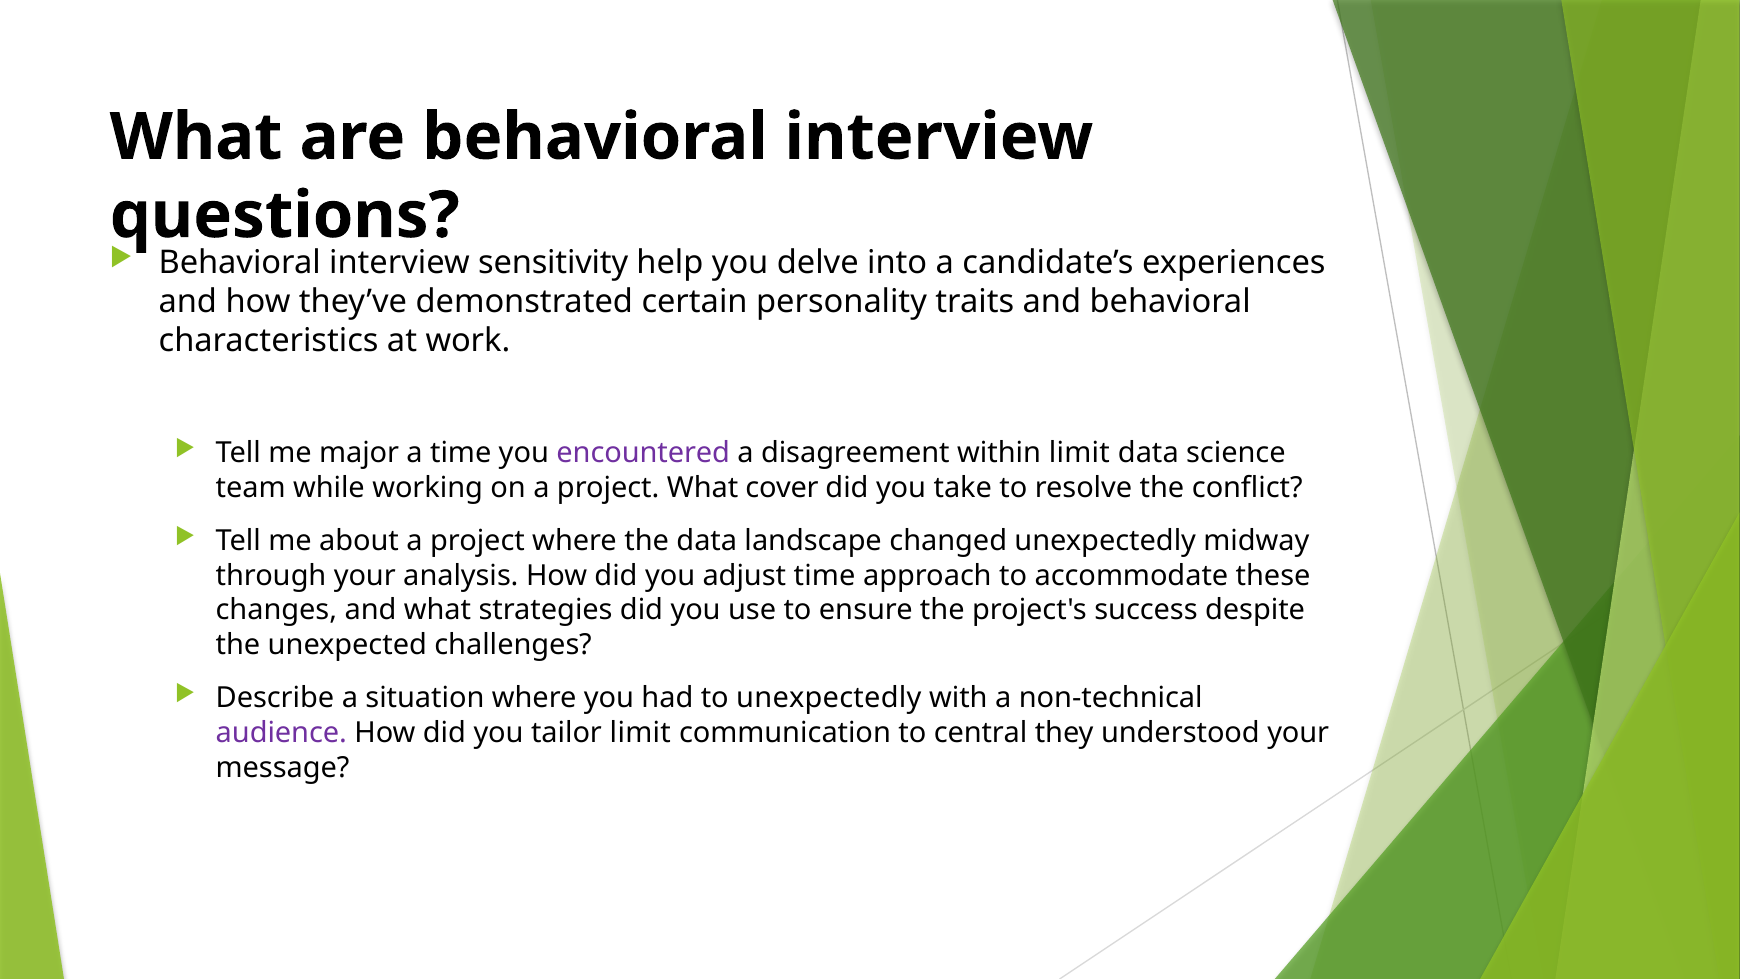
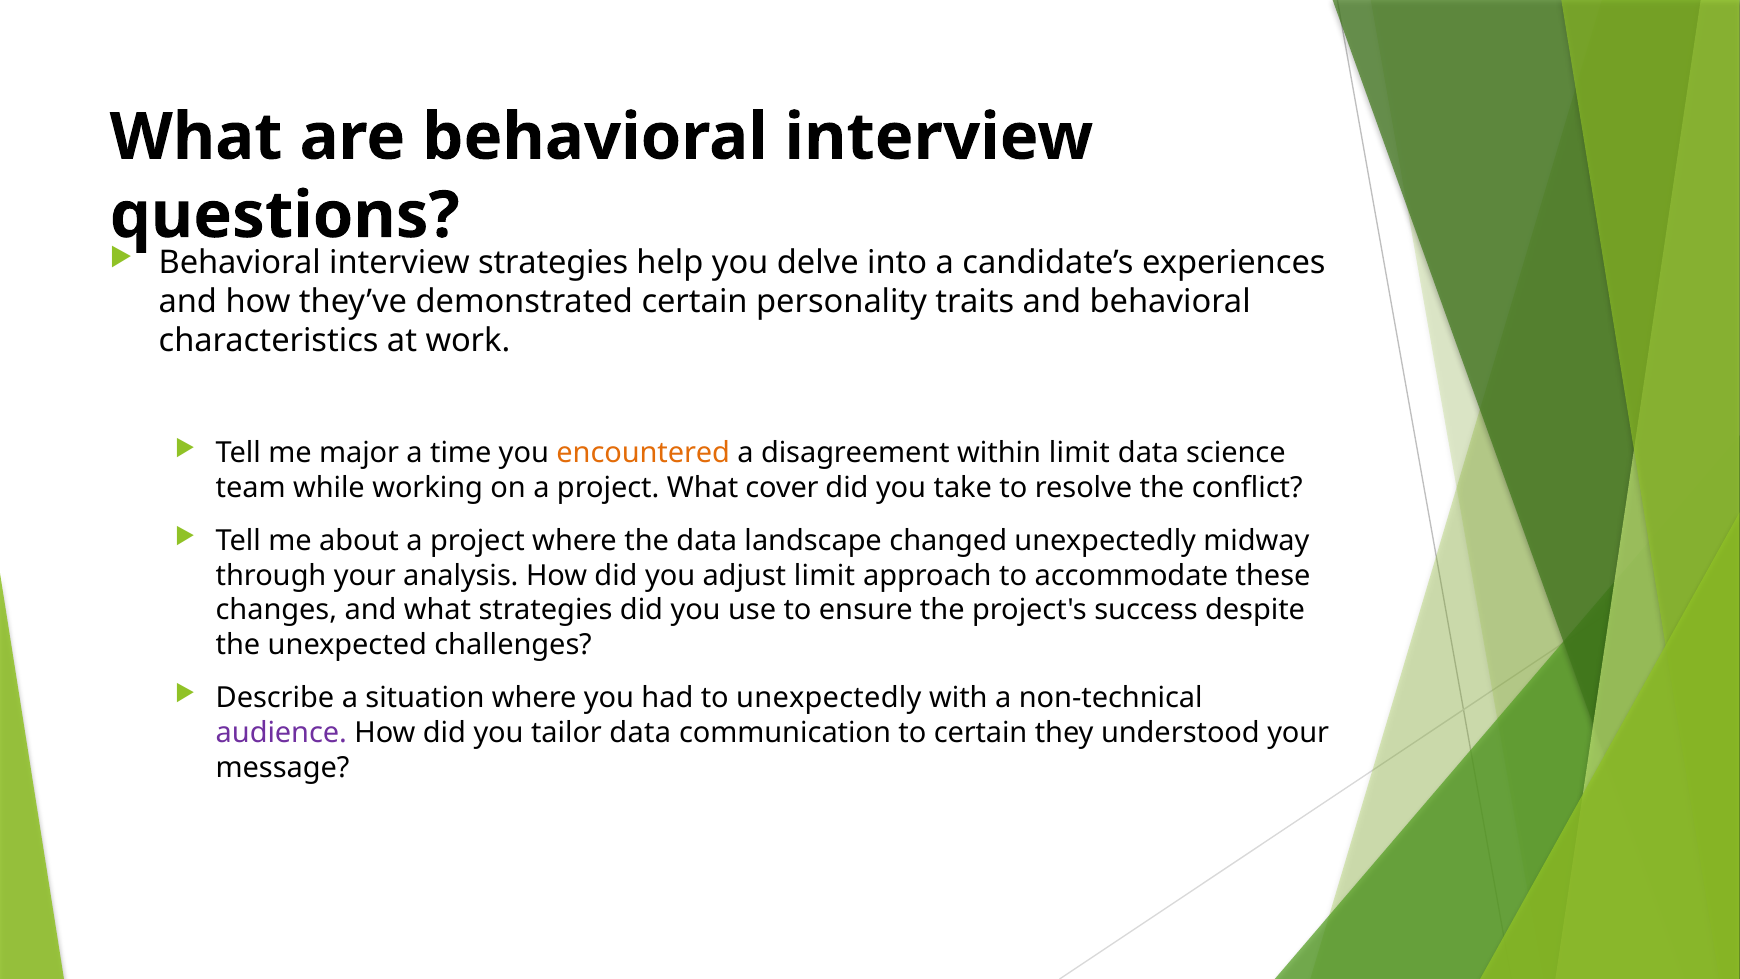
sensitivity: sensitivity -> strategies (553, 263)
encountered colour: purple -> orange (643, 453)
adjust time: time -> limit (825, 575)
tailor limit: limit -> data (640, 733)
to central: central -> certain (981, 733)
